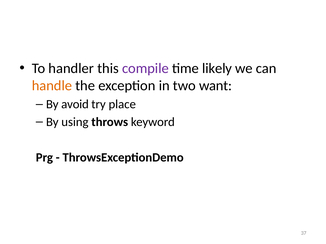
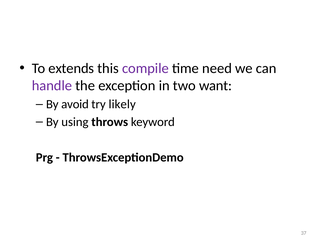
handler: handler -> extends (71, 68)
likely: likely -> need (217, 68)
handle colour: orange -> purple (52, 86)
place: place -> likely (122, 104)
